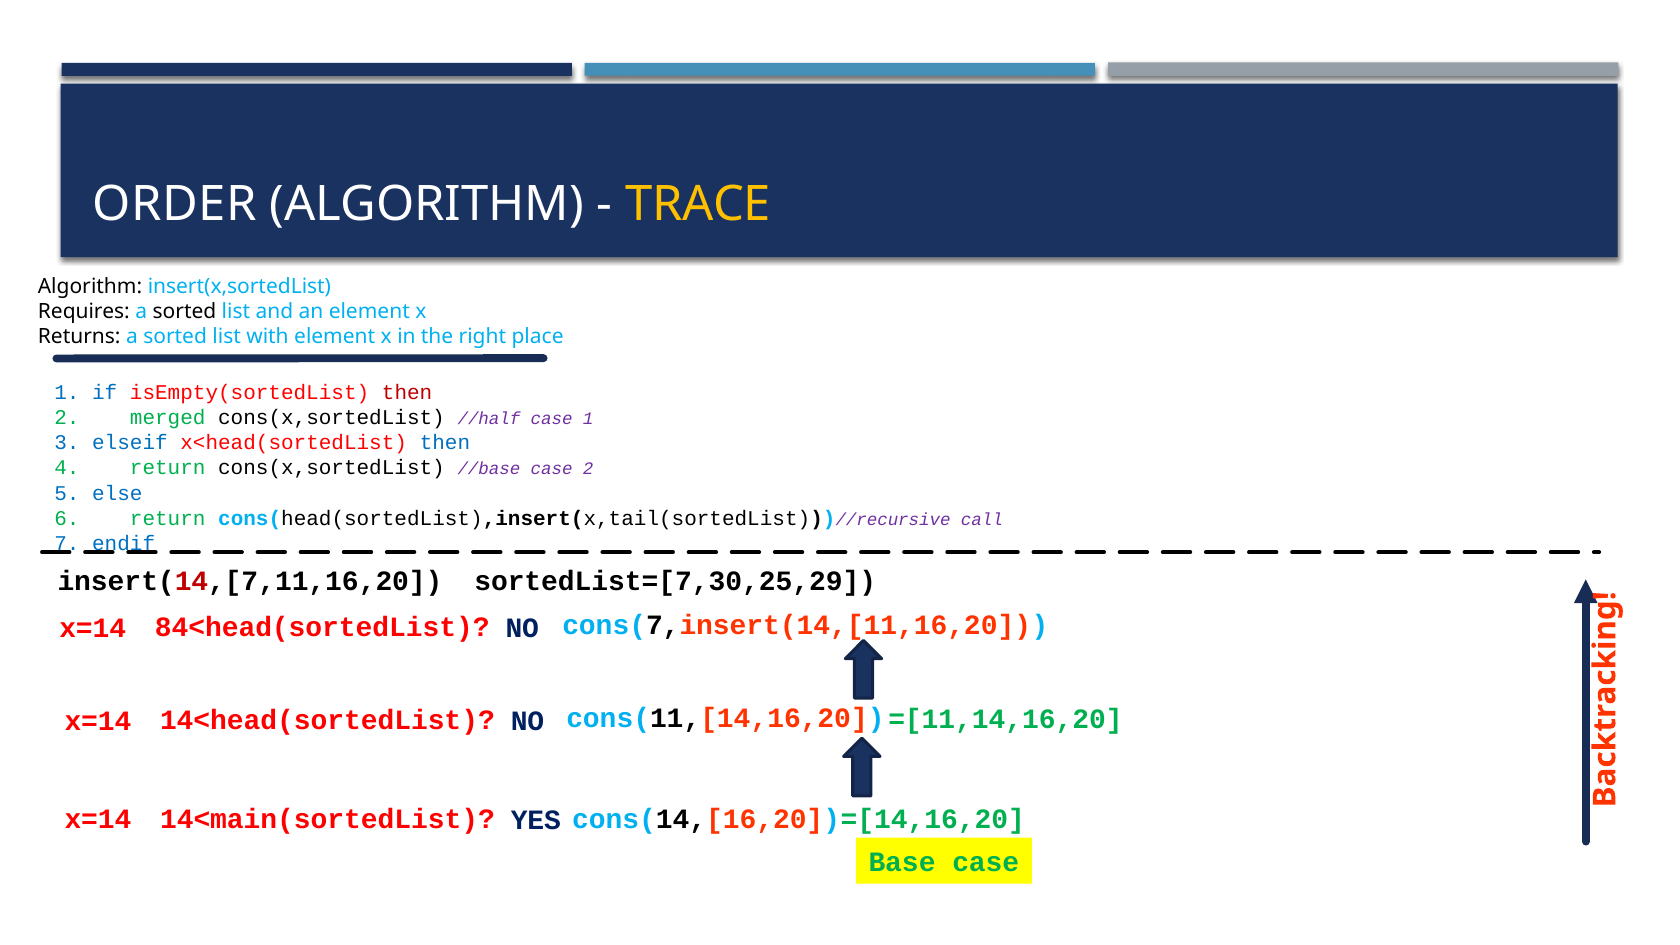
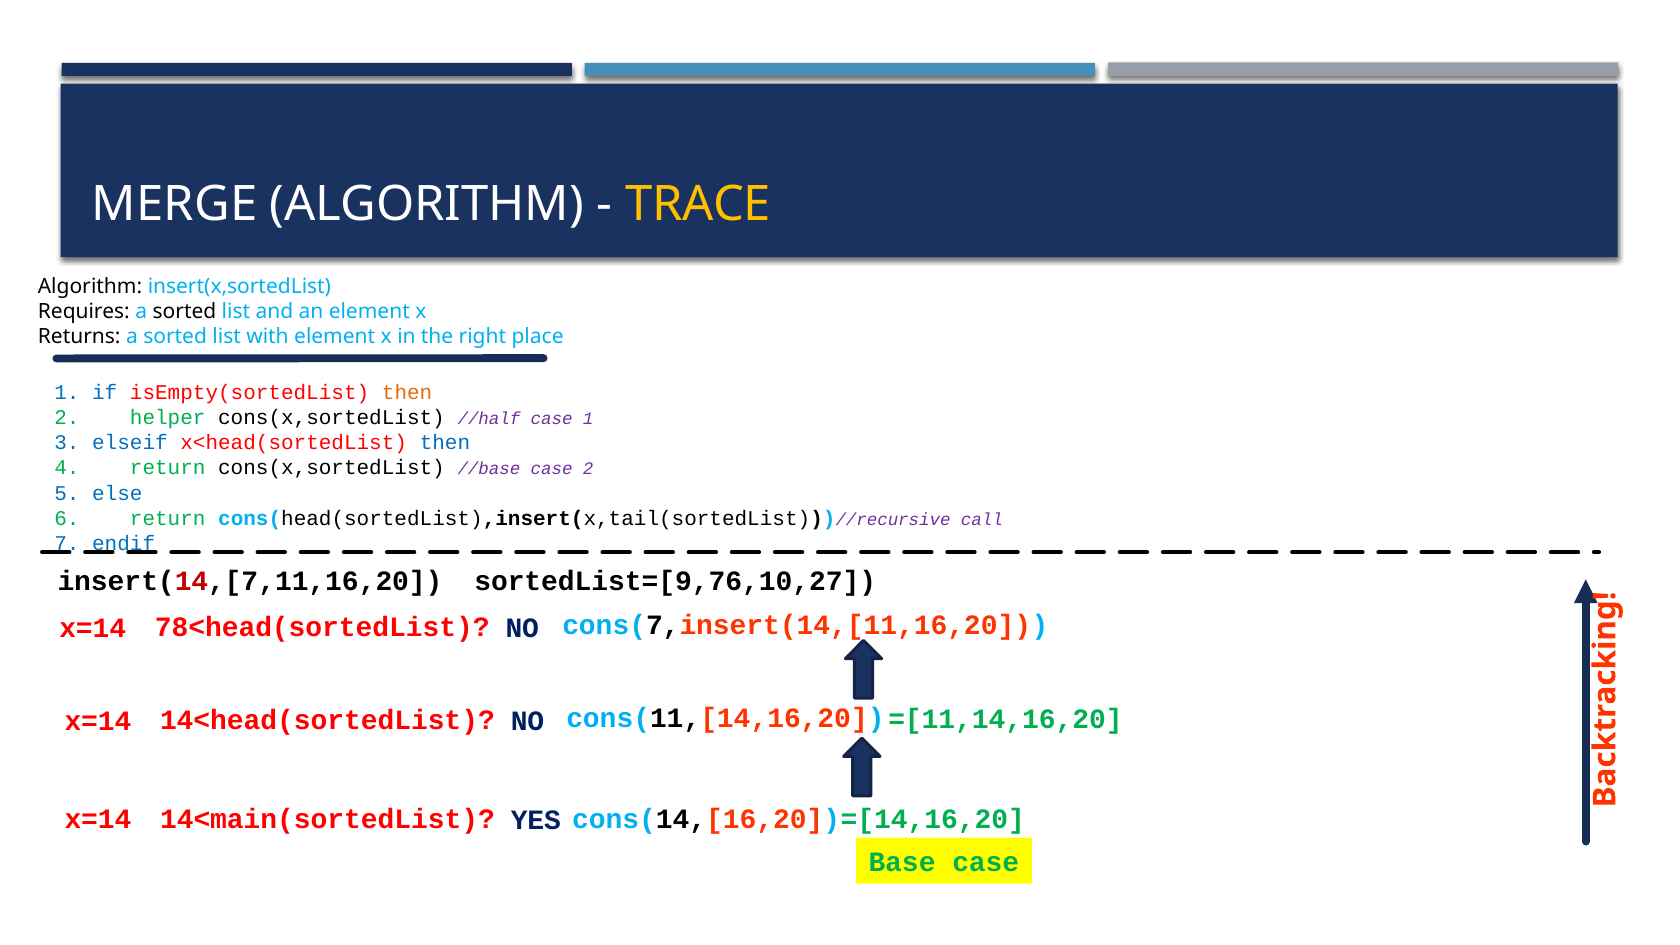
ORDER: ORDER -> MERGE (175, 204)
then colour: red -> orange (407, 392)
merged: merged -> helper (168, 418)
sortedList=[7,30,25,29: sortedList=[7,30,25,29 -> sortedList=[9,76,10,27 (675, 581)
84<head(sortedList: 84<head(sortedList -> 78<head(sortedList (322, 627)
